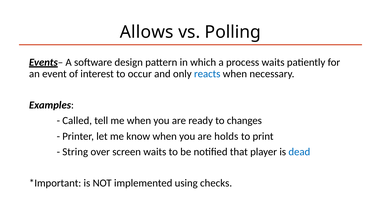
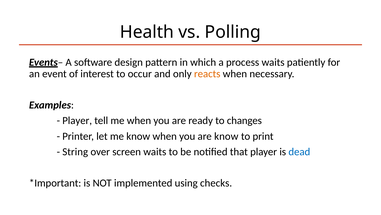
Allows: Allows -> Health (147, 32)
reacts colour: blue -> orange (207, 74)
Called: Called -> Player (77, 120)
are holds: holds -> know (226, 136)
